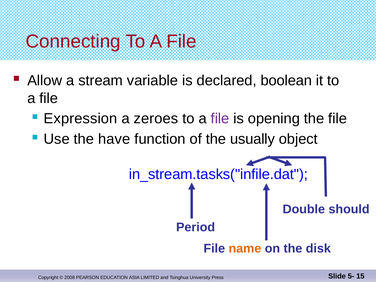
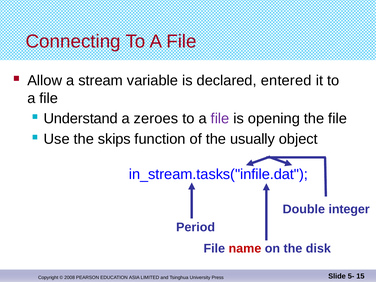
boolean: boolean -> entered (286, 81)
Expression: Expression -> Understand (81, 119)
have: have -> skips (114, 139)
should: should -> integer (349, 209)
name colour: orange -> red (245, 248)
